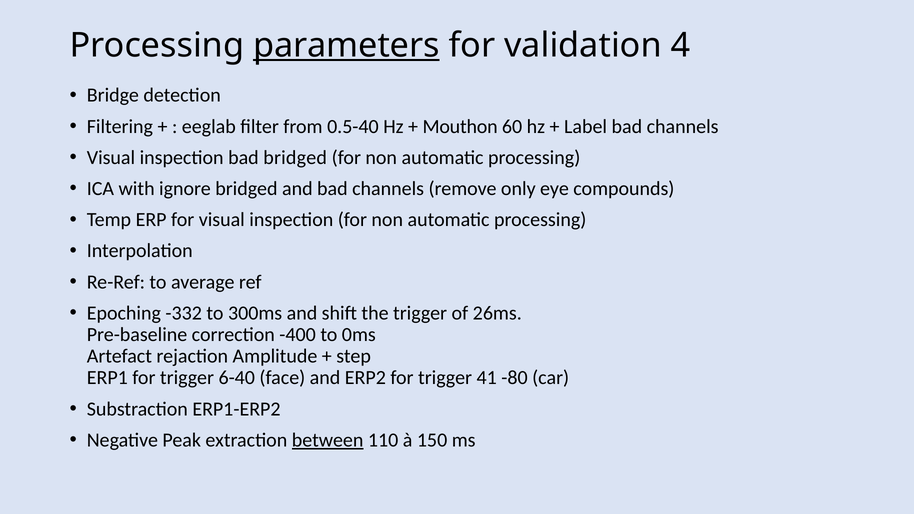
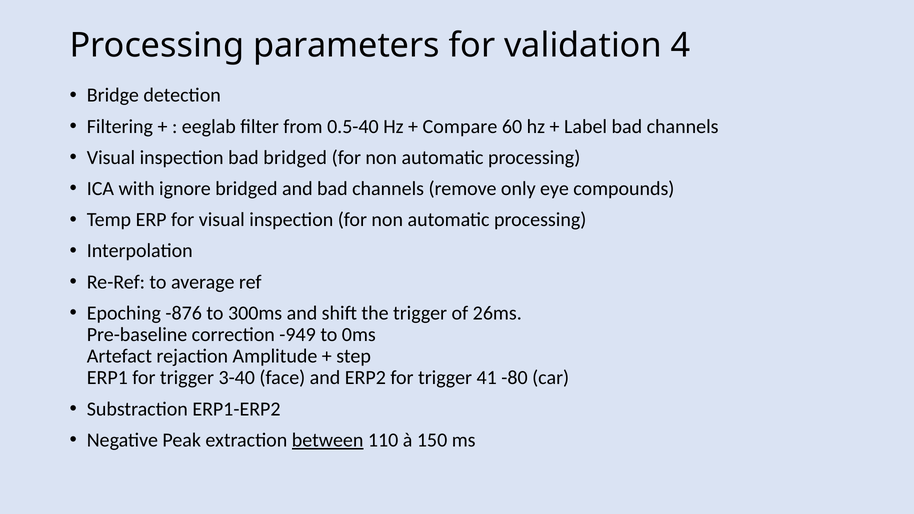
parameters underline: present -> none (346, 45)
Mouthon: Mouthon -> Compare (460, 126)
-332: -332 -> -876 (184, 313)
-400: -400 -> -949 (298, 335)
6-40: 6-40 -> 3-40 (237, 378)
